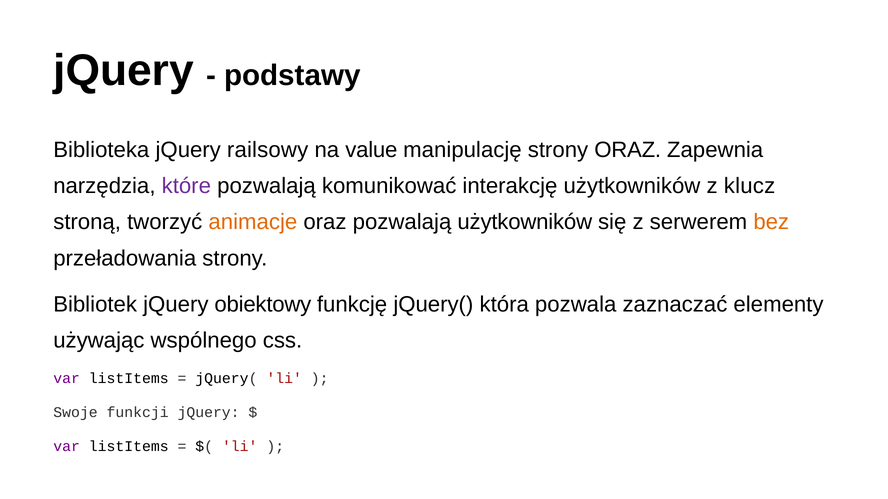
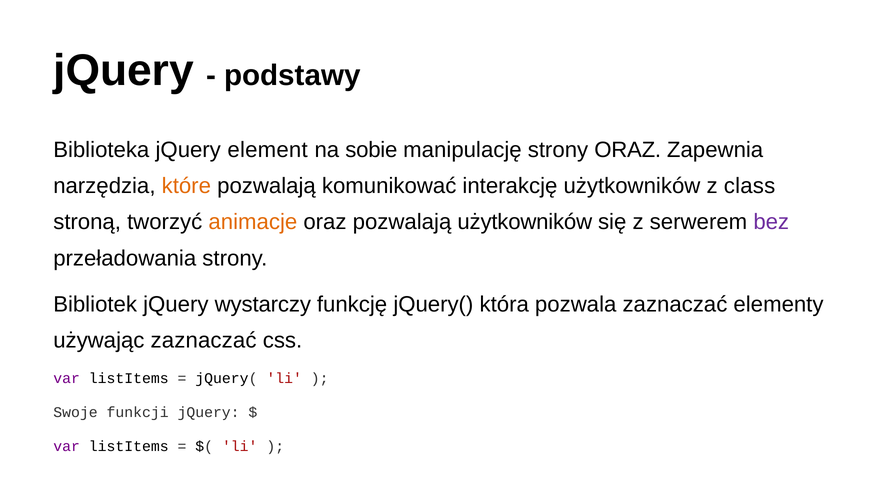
railsowy: railsowy -> element (268, 150)
value: value -> sobie (371, 150)
które colour: purple -> orange (186, 186)
klucz: klucz -> class (750, 186)
bez colour: orange -> purple (771, 222)
obiektowy: obiektowy -> wystarczy (263, 305)
używając wspólnego: wspólnego -> zaznaczać (204, 341)
